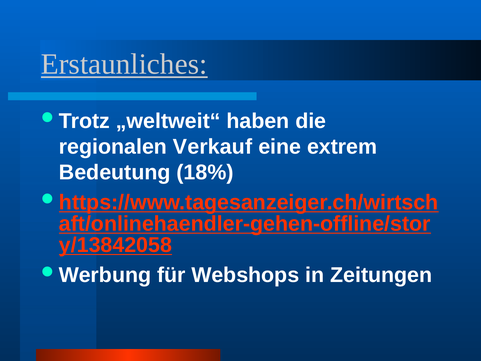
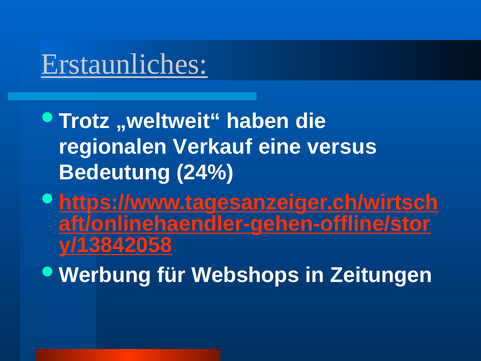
extrem: extrem -> versus (342, 147)
18%: 18% -> 24% (205, 172)
